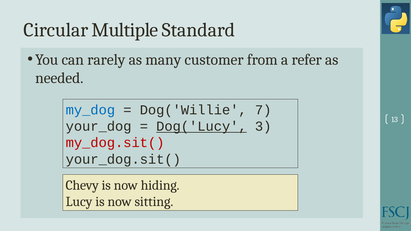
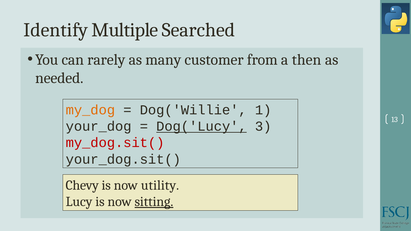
Circular: Circular -> Identify (56, 30)
Standard: Standard -> Searched (198, 30)
refer: refer -> then (307, 60)
my_dog colour: blue -> orange (90, 110)
7: 7 -> 1 (263, 110)
hiding: hiding -> utility (160, 185)
sitting underline: none -> present (154, 202)
